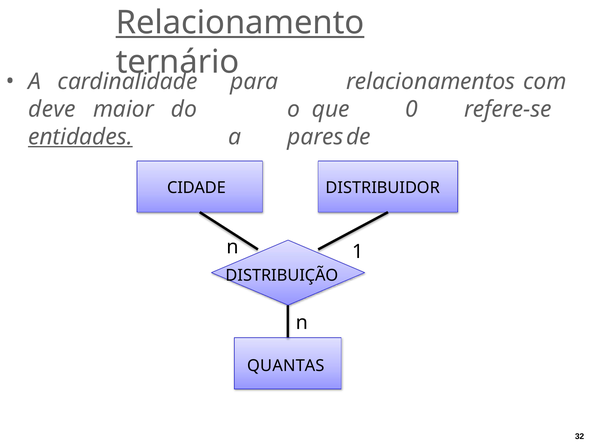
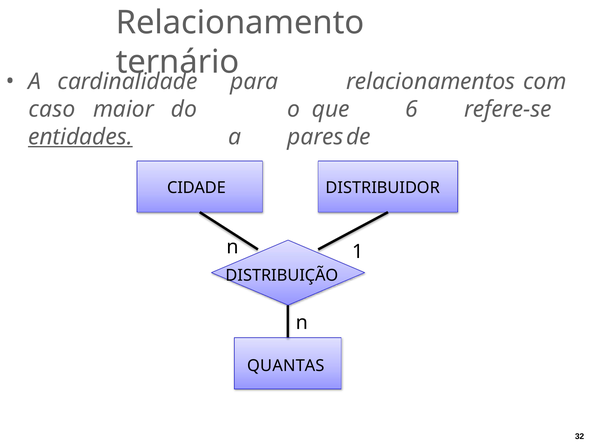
Relacionamento underline: present -> none (240, 23)
deve: deve -> caso (52, 109)
0: 0 -> 6 (411, 109)
